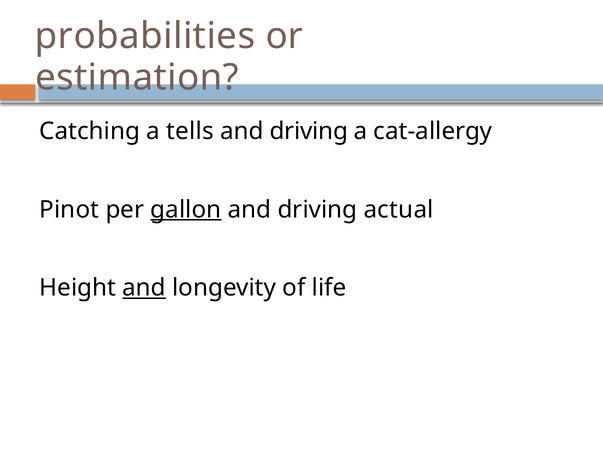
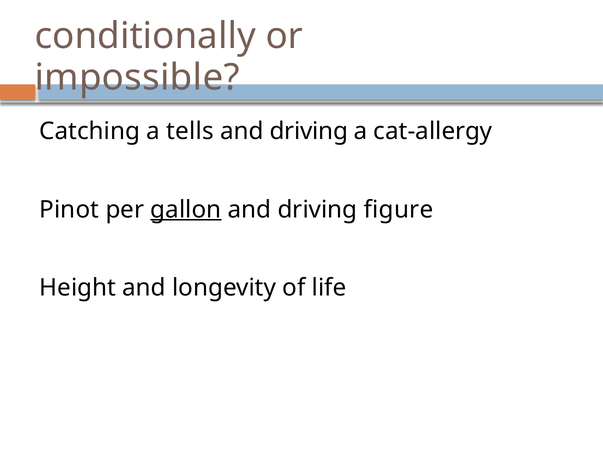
probabilities: probabilities -> conditionally (145, 36)
estimation: estimation -> impossible (137, 78)
actual: actual -> figure (399, 210)
and underline: present -> none (144, 288)
